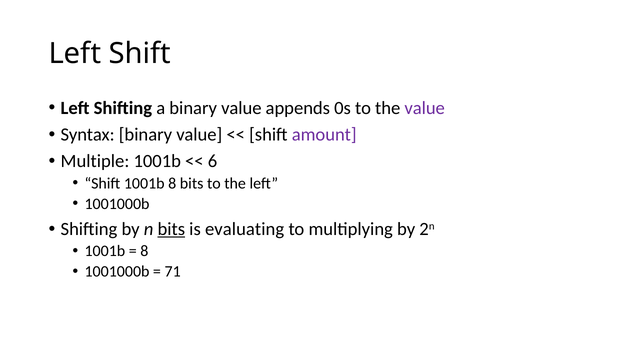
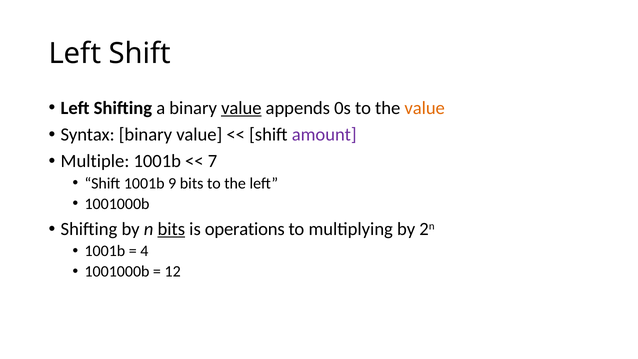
value underline: none -> present (241, 108)
value colour: purple -> orange (425, 108)
6: 6 -> 7 (213, 161)
1001b 8: 8 -> 9 (172, 183)
evaluating: evaluating -> operations (245, 229)
8: 8 -> 4 (144, 251)
71: 71 -> 12 (173, 272)
